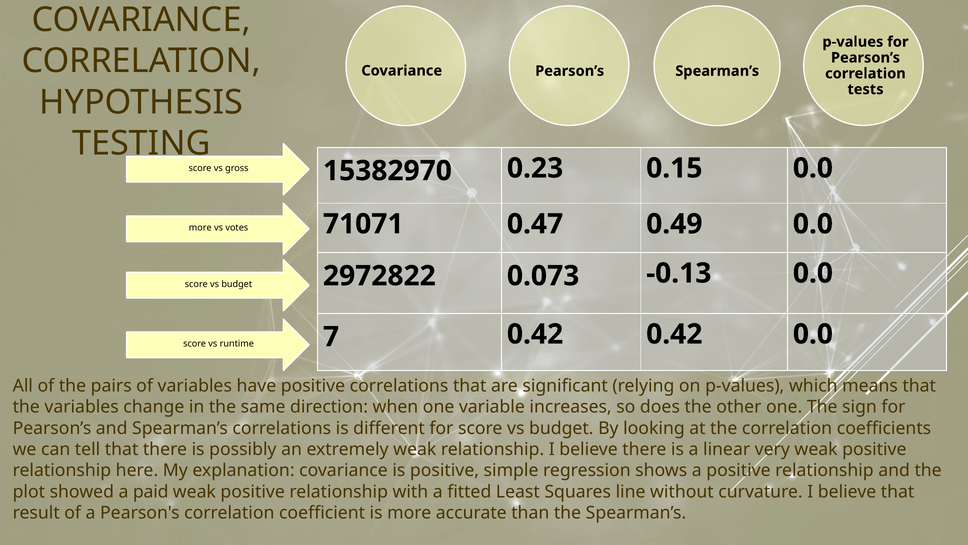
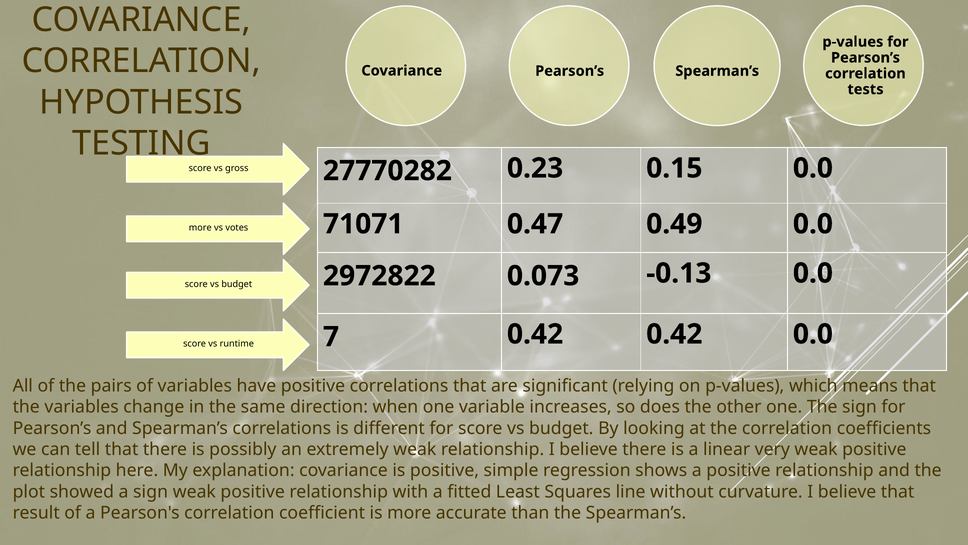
15382970: 15382970 -> 27770282 (387, 171)
a paid: paid -> sign (151, 491)
